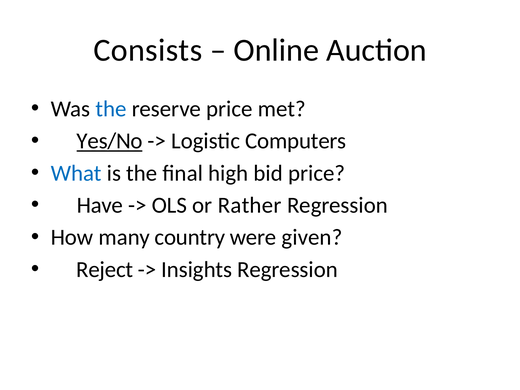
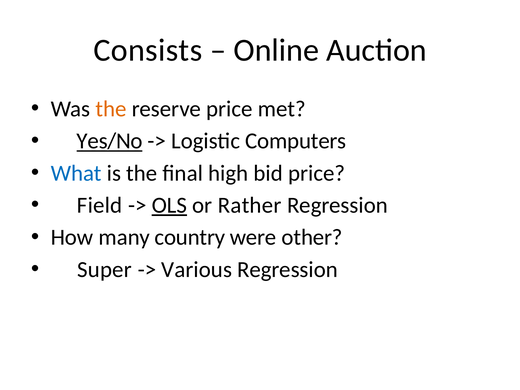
the colour: blue -> orange (111, 109)
Have: Have -> Field (100, 205)
OLS underline: none -> present (169, 205)
given: given -> other (312, 237)
Reject: Reject -> Super (104, 269)
Insights: Insights -> Various (197, 269)
